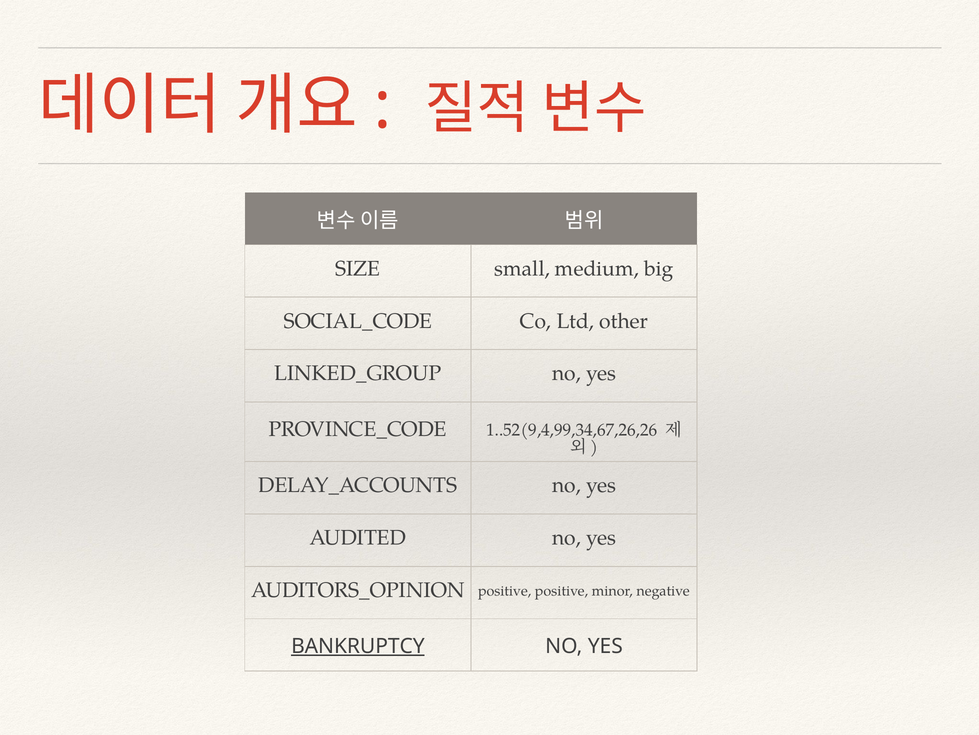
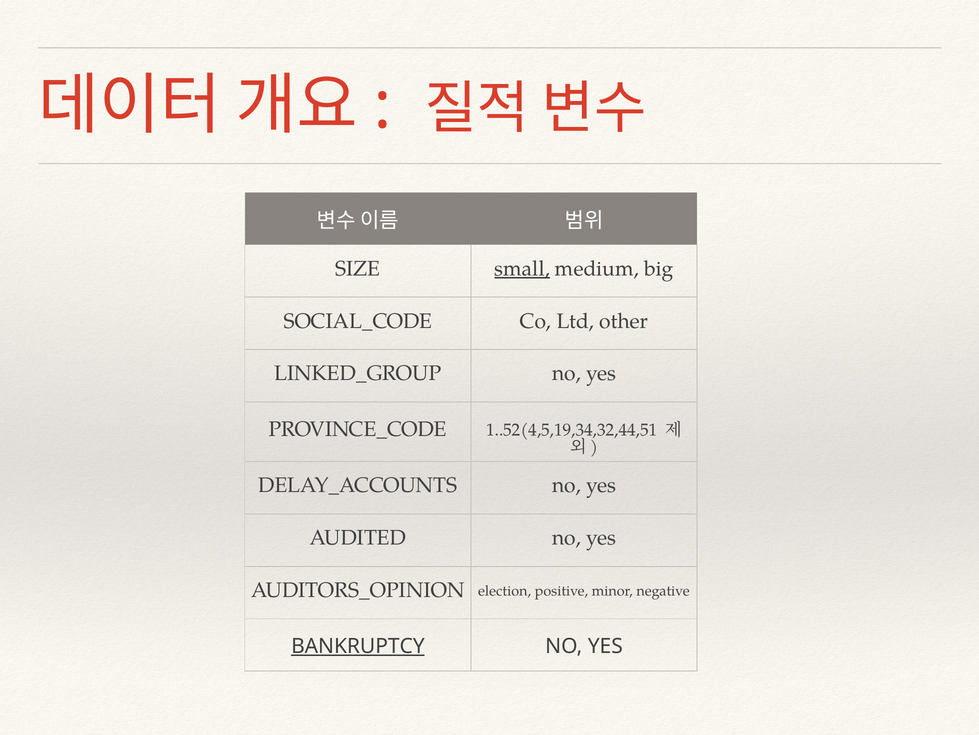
small underline: none -> present (522, 268)
1..52(9,4,99,34,67,26,26: 1..52(9,4,99,34,67,26,26 -> 1..52(4,5,19,34,32,44,51 (572, 429)
positive: positive -> election (505, 590)
